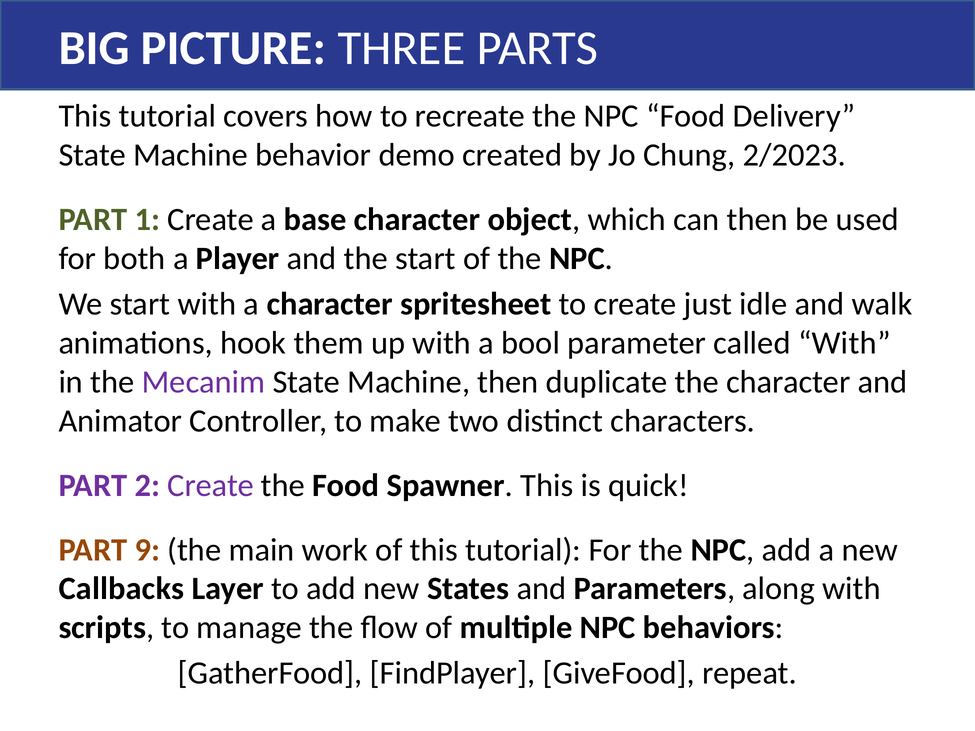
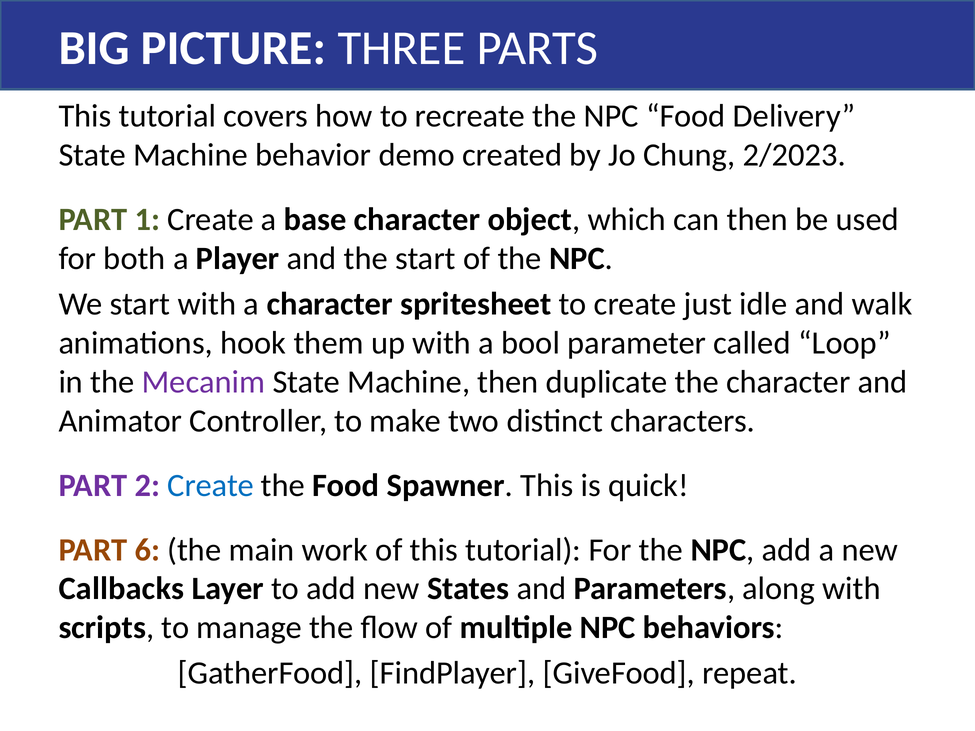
called With: With -> Loop (844, 343)
Create colour: purple -> blue (211, 485)
9: 9 -> 6 (147, 550)
